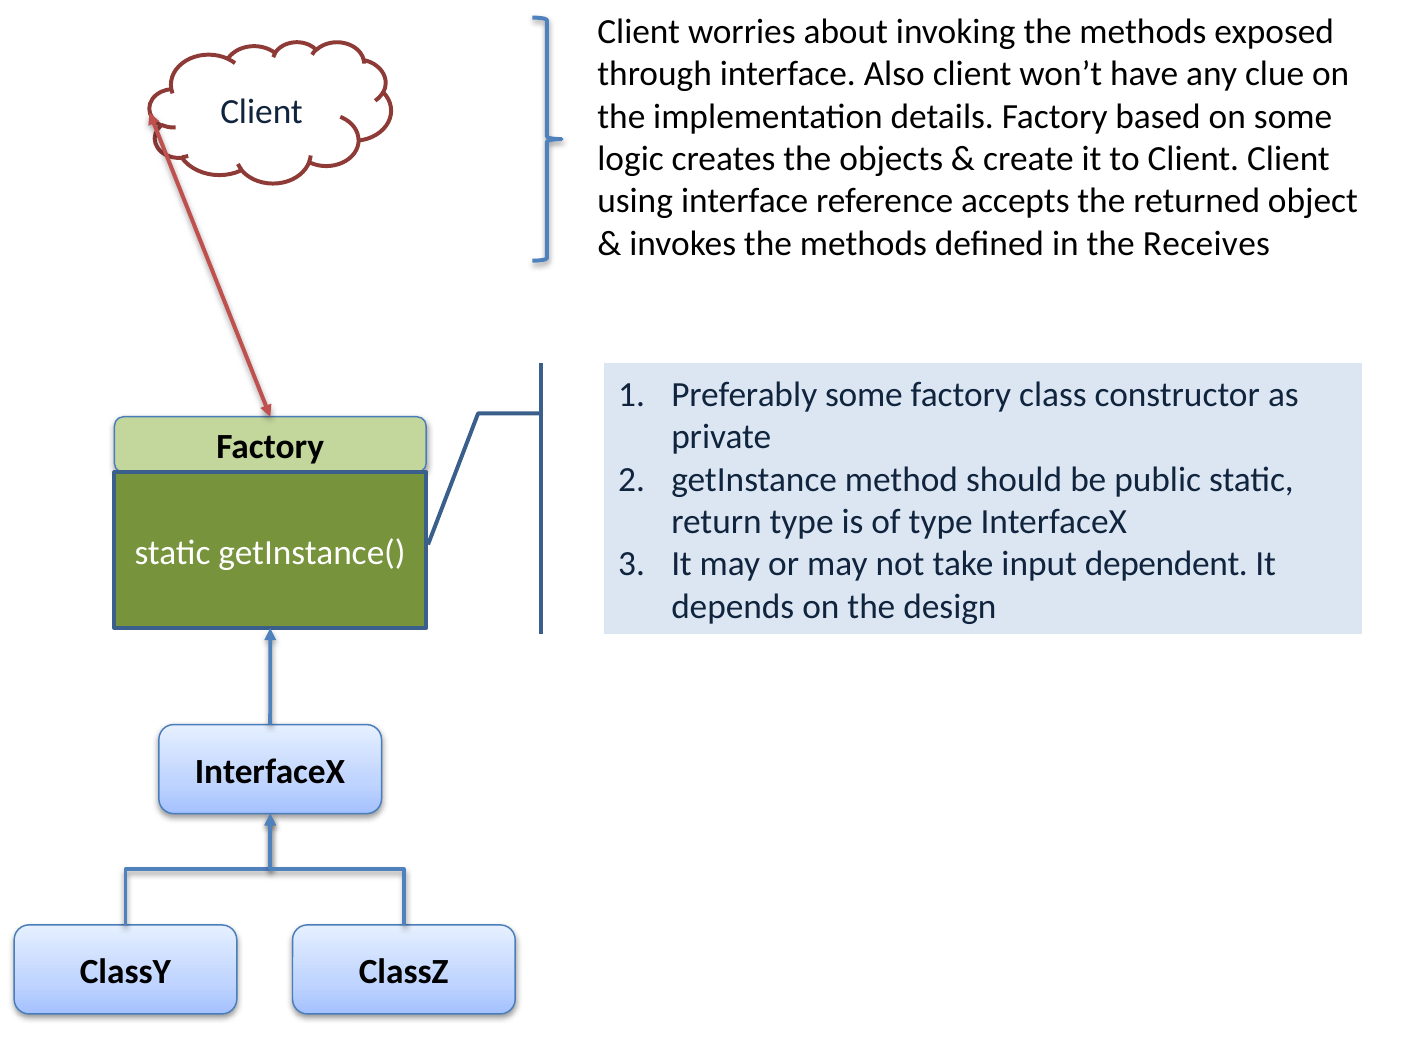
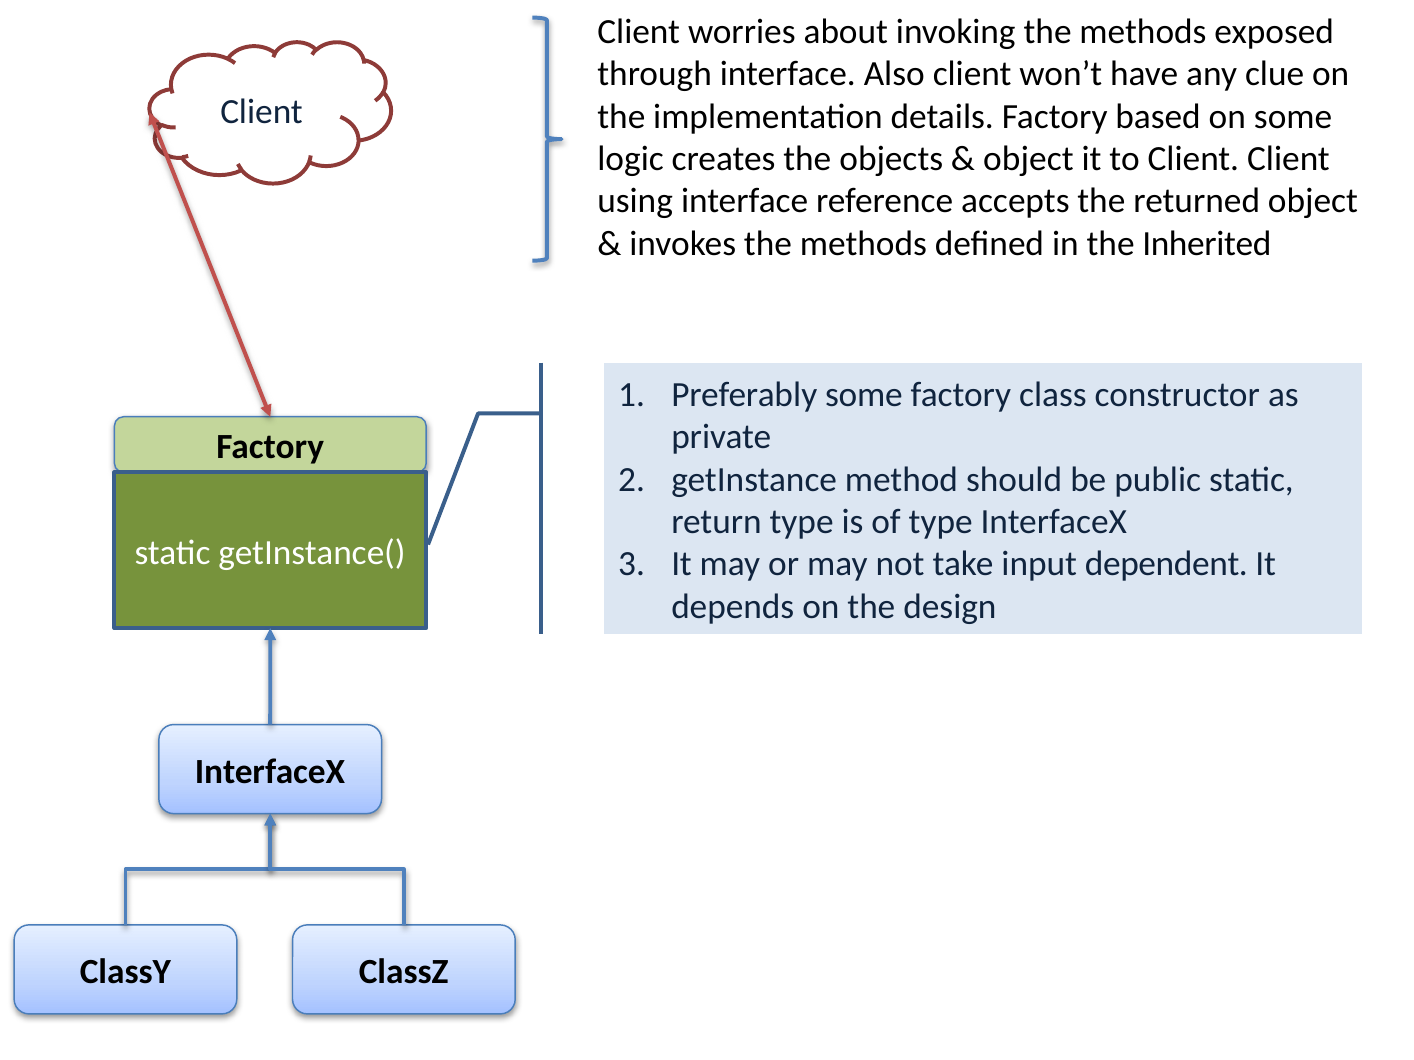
create: create -> object (1028, 159)
Receives: Receives -> Inherited (1207, 244)
